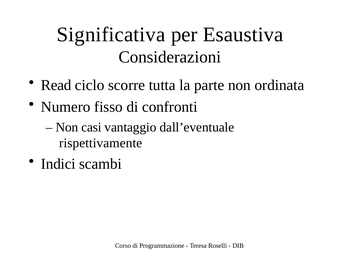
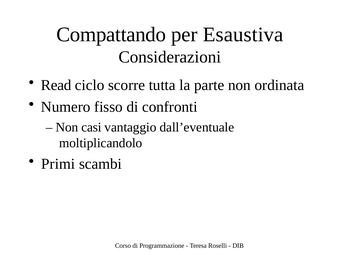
Significativa: Significativa -> Compattando (111, 34)
rispettivamente: rispettivamente -> moltiplicandolo (101, 143)
Indici: Indici -> Primi (58, 164)
